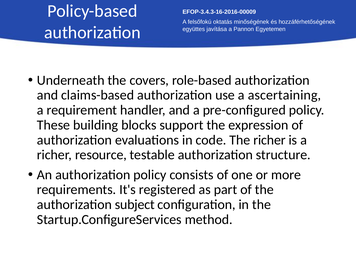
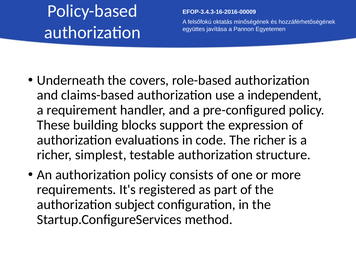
ascertaining: ascertaining -> independent (285, 95)
resource: resource -> simplest (101, 155)
